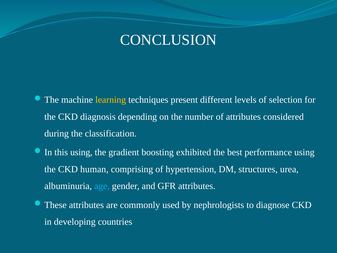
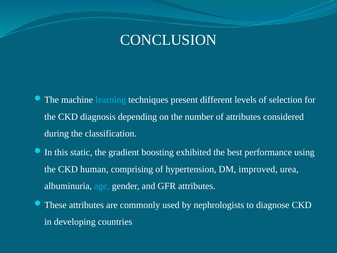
learning colour: yellow -> light blue (111, 100)
this using: using -> static (81, 152)
structures: structures -> improved (258, 169)
